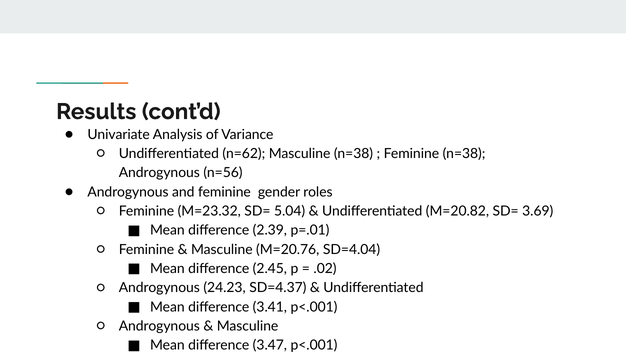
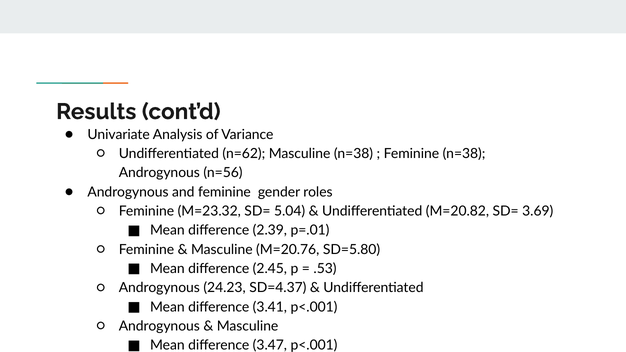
SD=4.04: SD=4.04 -> SD=5.80 (352, 250)
.02: .02 -> .53 (325, 269)
